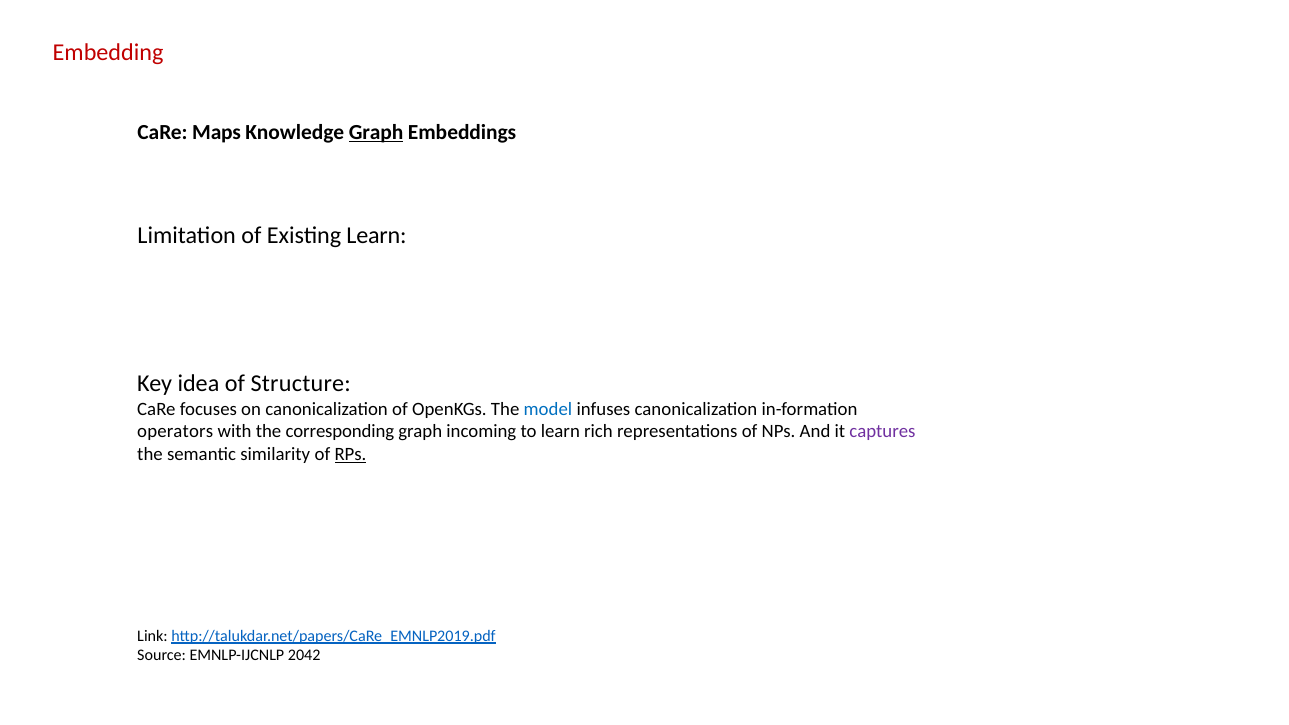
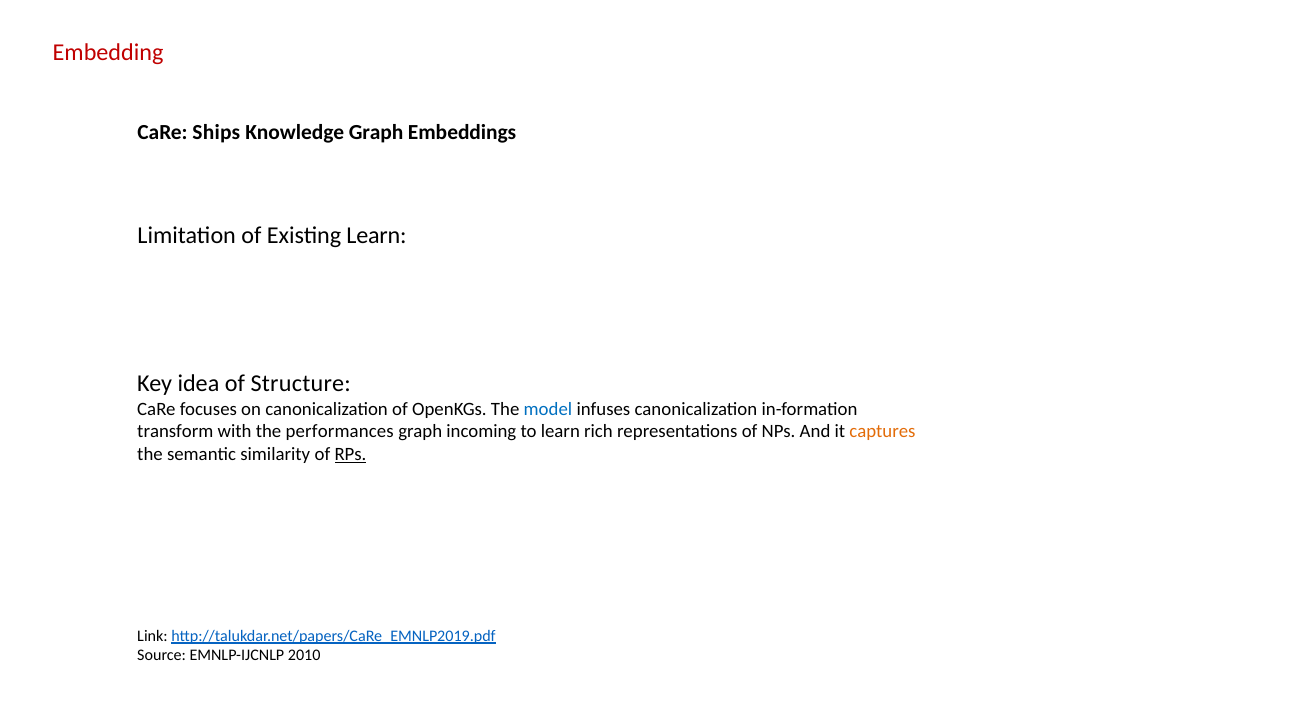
Maps: Maps -> Ships (216, 132)
Graph underline: present -> none (376, 132)
operators: operators -> transform (175, 431)
corresponding: corresponding -> performances (340, 431)
captures colour: purple -> orange (882, 431)
2042: 2042 -> 2010 (304, 655)
